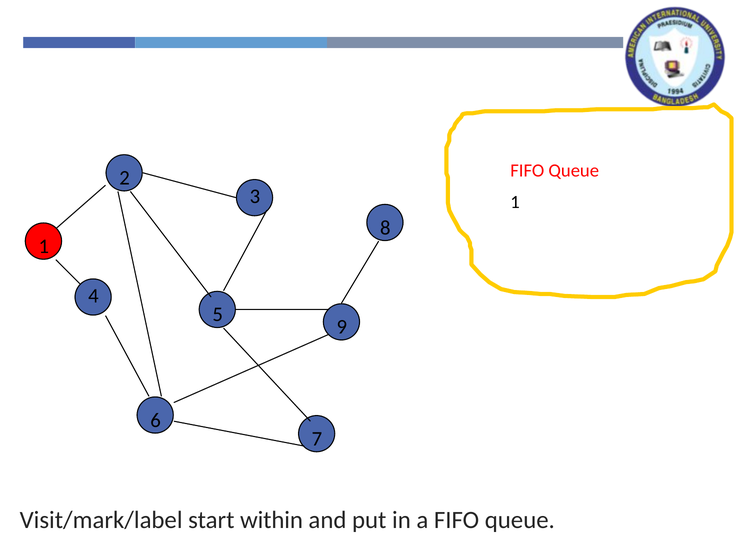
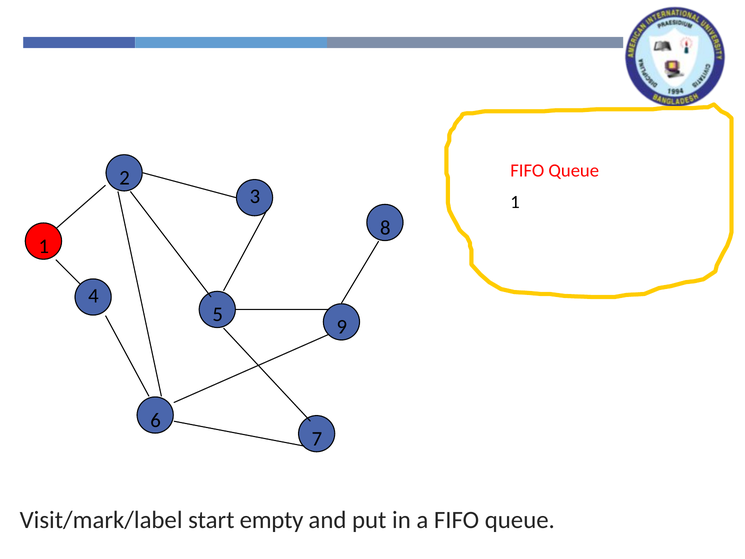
within: within -> empty (272, 520)
